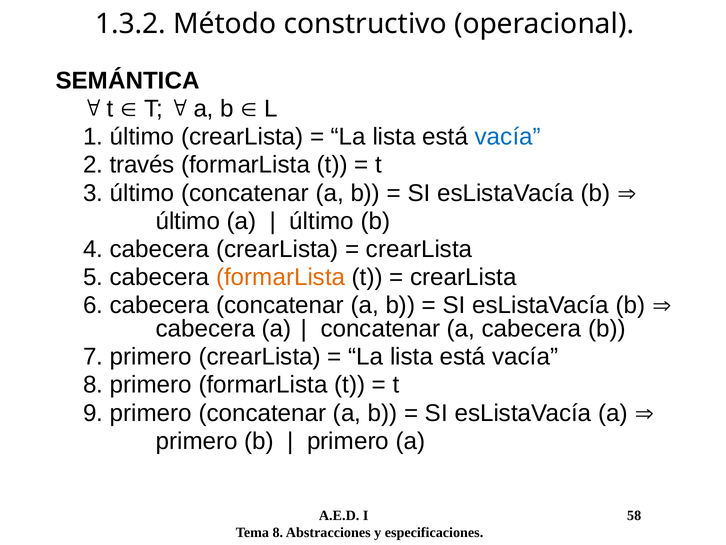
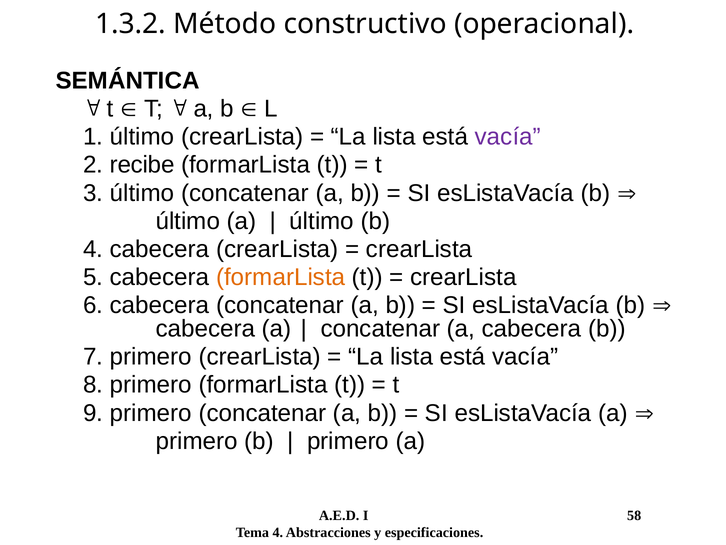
vacía colour: blue -> purple (508, 137)
través: través -> recibe (142, 165)
Tema 8: 8 -> 4 (278, 532)
